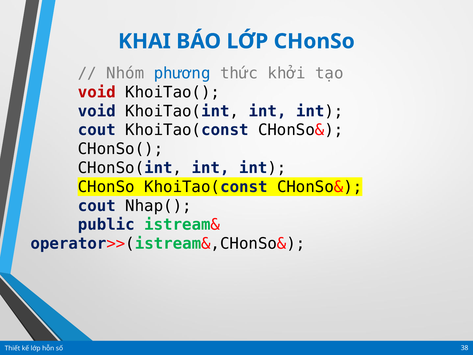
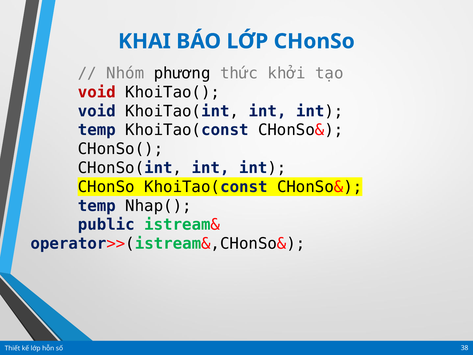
phương colour: blue -> black (182, 73)
cout: cout -> temp (97, 130)
cout: cout -> temp (97, 206)
